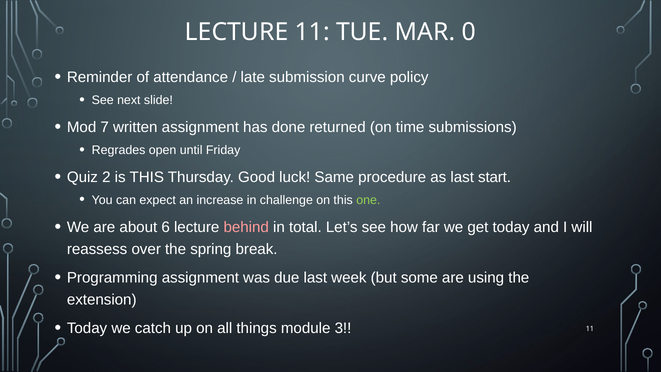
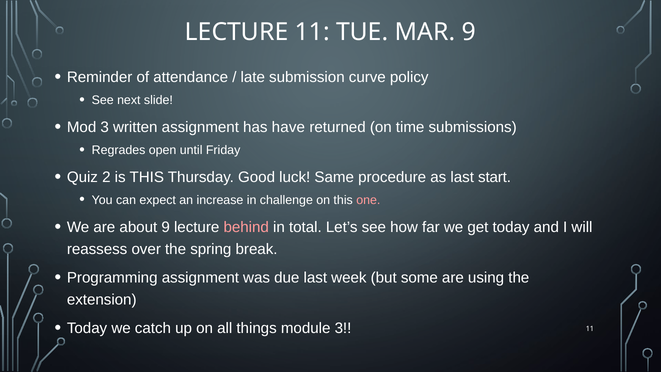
MAR 0: 0 -> 9 (469, 32)
Mod 7: 7 -> 3 (105, 127)
done: done -> have (288, 127)
one colour: light green -> pink (368, 200)
about 6: 6 -> 9 (166, 227)
